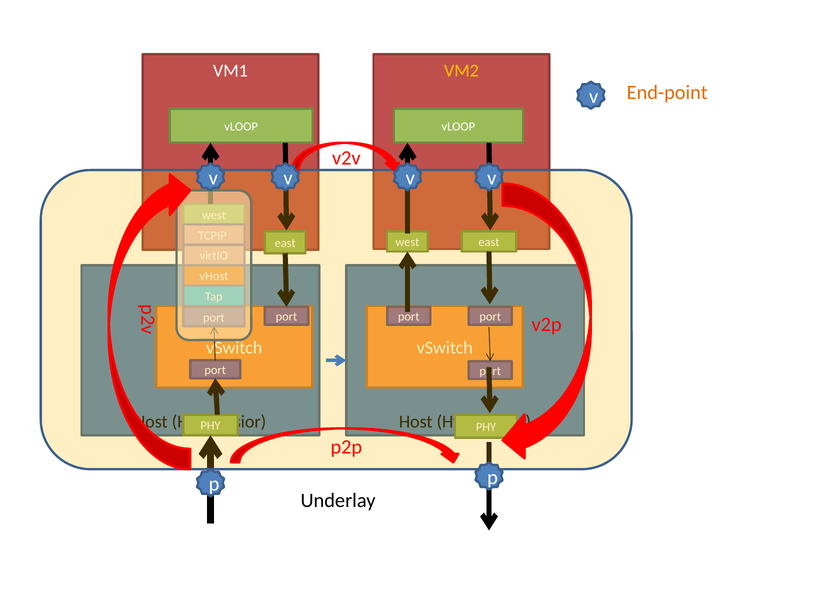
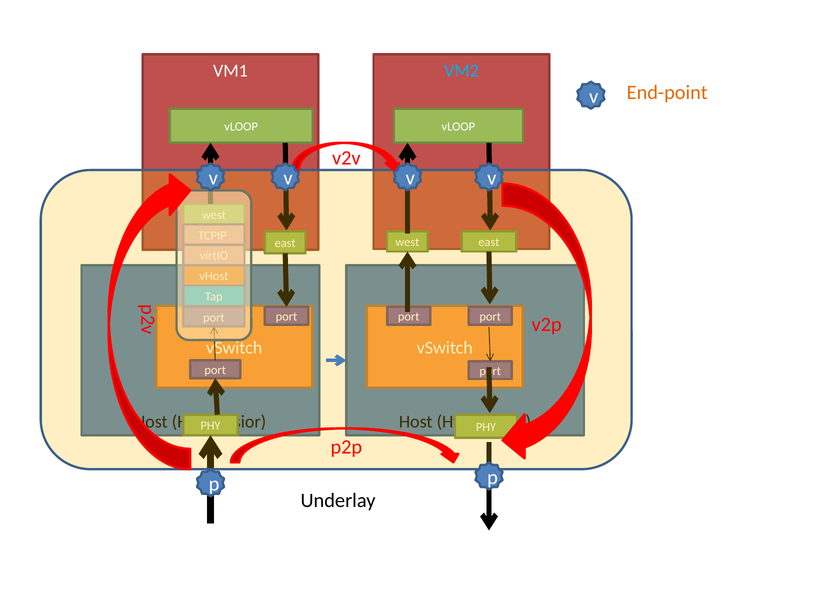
VM2 colour: yellow -> light blue (461, 70)
